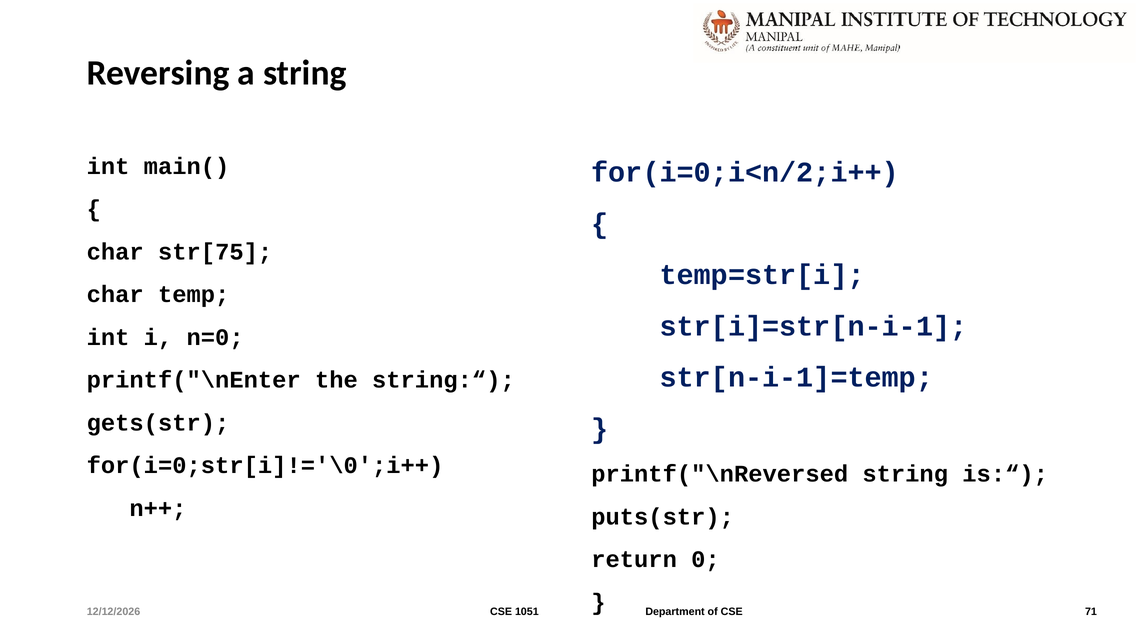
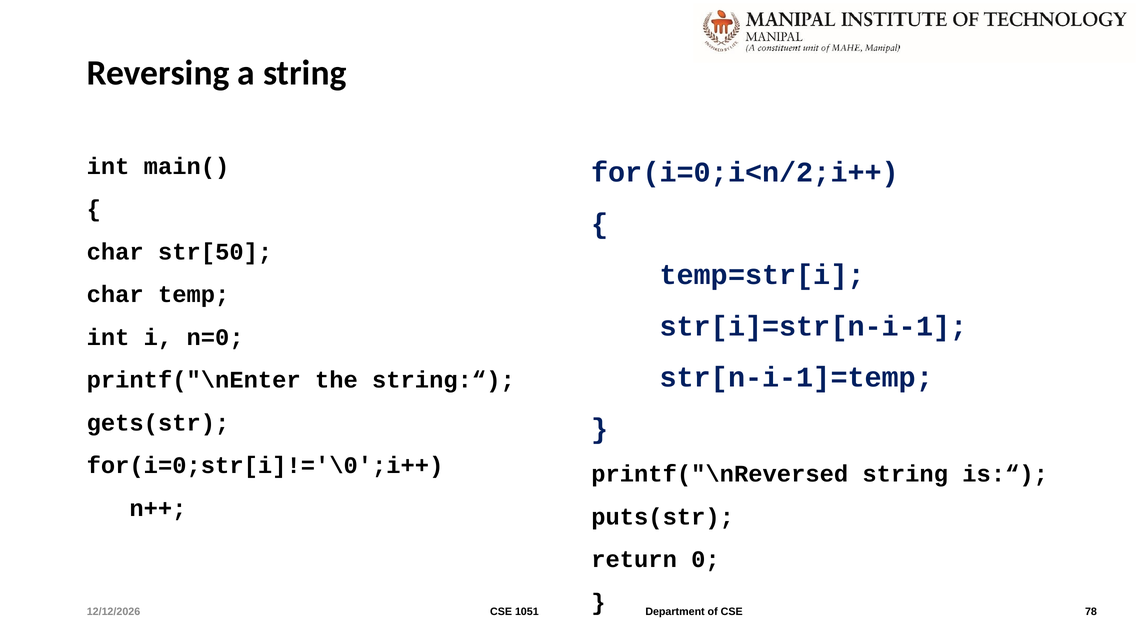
str[75: str[75 -> str[50 (215, 252)
71: 71 -> 78 (1091, 612)
